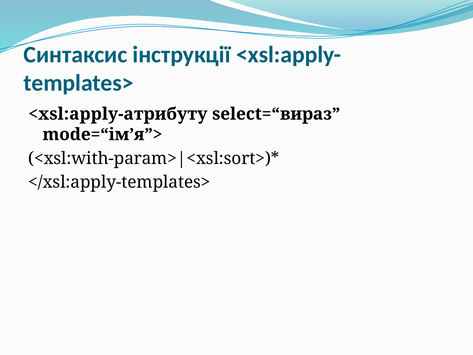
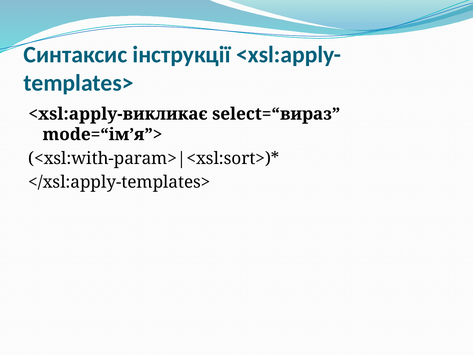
<xsl:apply-атрибуту: <xsl:apply-атрибуту -> <xsl:apply-викликає (118, 114)
